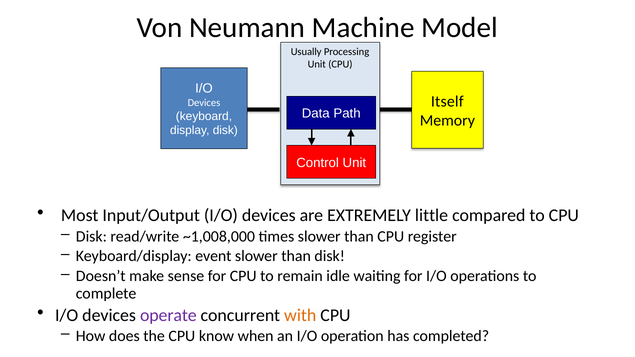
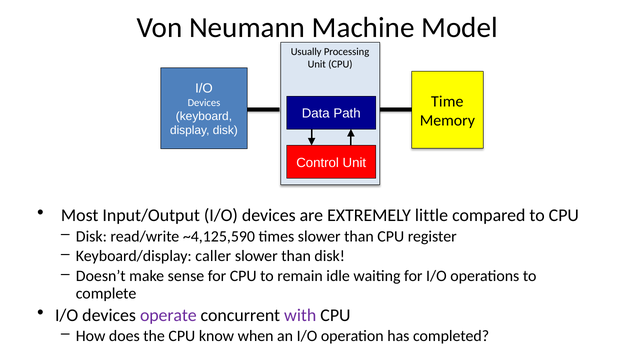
Itself: Itself -> Time (447, 101)
~1,008,000: ~1,008,000 -> ~4,125,590 (219, 236)
event: event -> caller (213, 256)
with colour: orange -> purple (300, 315)
